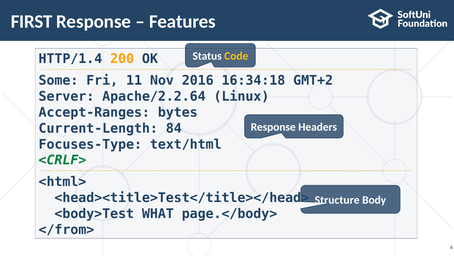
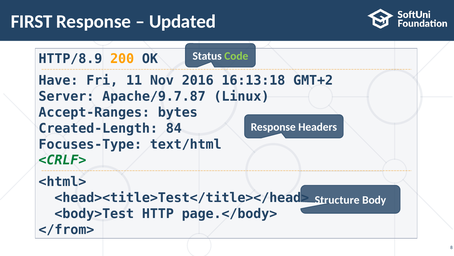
Features: Features -> Updated (182, 22)
Code colour: yellow -> light green (236, 56)
HTTP/1.4: HTTP/1.4 -> HTTP/8.9 (70, 59)
Some: Some -> Have (58, 80)
16:34:18: 16:34:18 -> 16:13:18 (253, 80)
Apache/2.2.64: Apache/2.2.64 -> Apache/9.7.87 (154, 96)
Current-Length: Current-Length -> Created-Length (98, 128)
WHAT: WHAT -> HTTP (158, 213)
